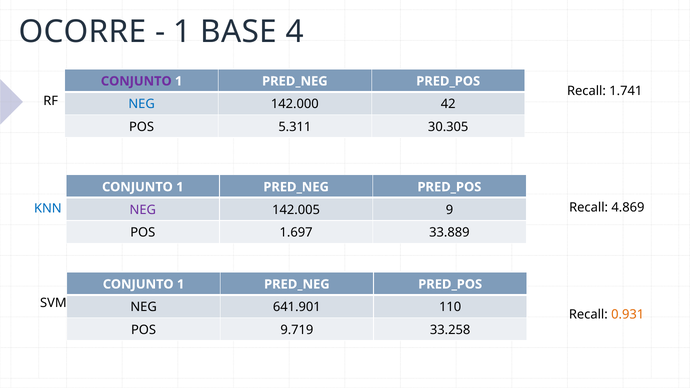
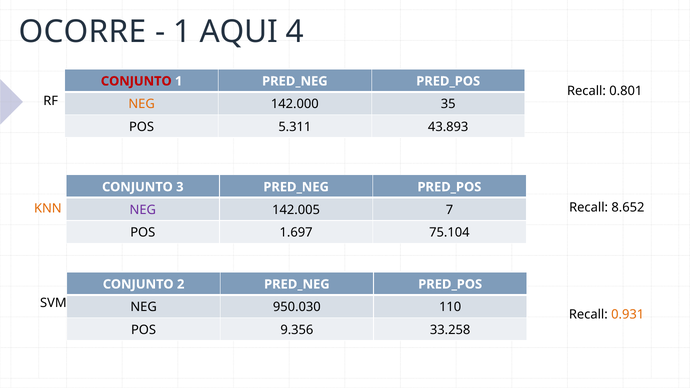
BASE: BASE -> AQUI (239, 32)
CONJUNTO colour: purple -> red (136, 81)
1.741: 1.741 -> 0.801 (626, 91)
NEG colour: blue -> orange (142, 104)
42: 42 -> 35 (448, 104)
30.305: 30.305 -> 43.893 (448, 127)
1: 1 -> 3 (180, 187)
4.869: 4.869 -> 8.652 (628, 207)
KNN colour: blue -> orange (48, 208)
9: 9 -> 7 (449, 210)
33.889: 33.889 -> 75.104 (449, 233)
1: 1 -> 2 (181, 284)
641.901: 641.901 -> 950.030 (297, 307)
9.719: 9.719 -> 9.356 (297, 330)
